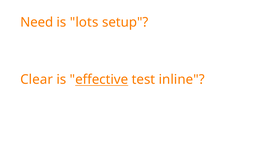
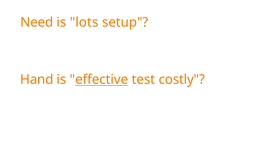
Clear: Clear -> Hand (37, 79)
inline: inline -> costly (182, 79)
